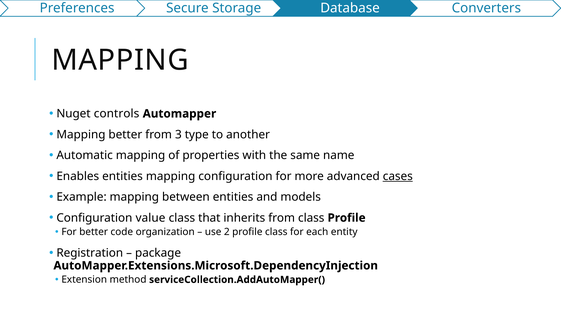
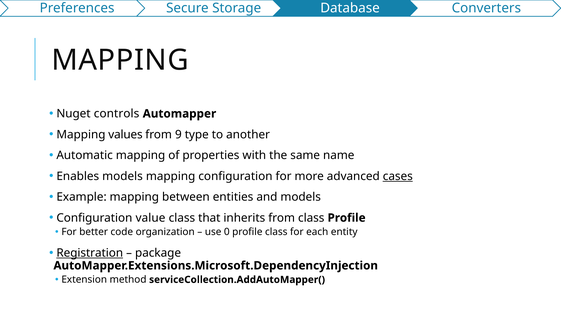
Mapping better: better -> values (125, 134)
3: 3 -> 9 (178, 134)
Enables entities: entities -> models (123, 176)
2: 2 -> 0 (227, 232)
Registration underline: none -> present (90, 253)
